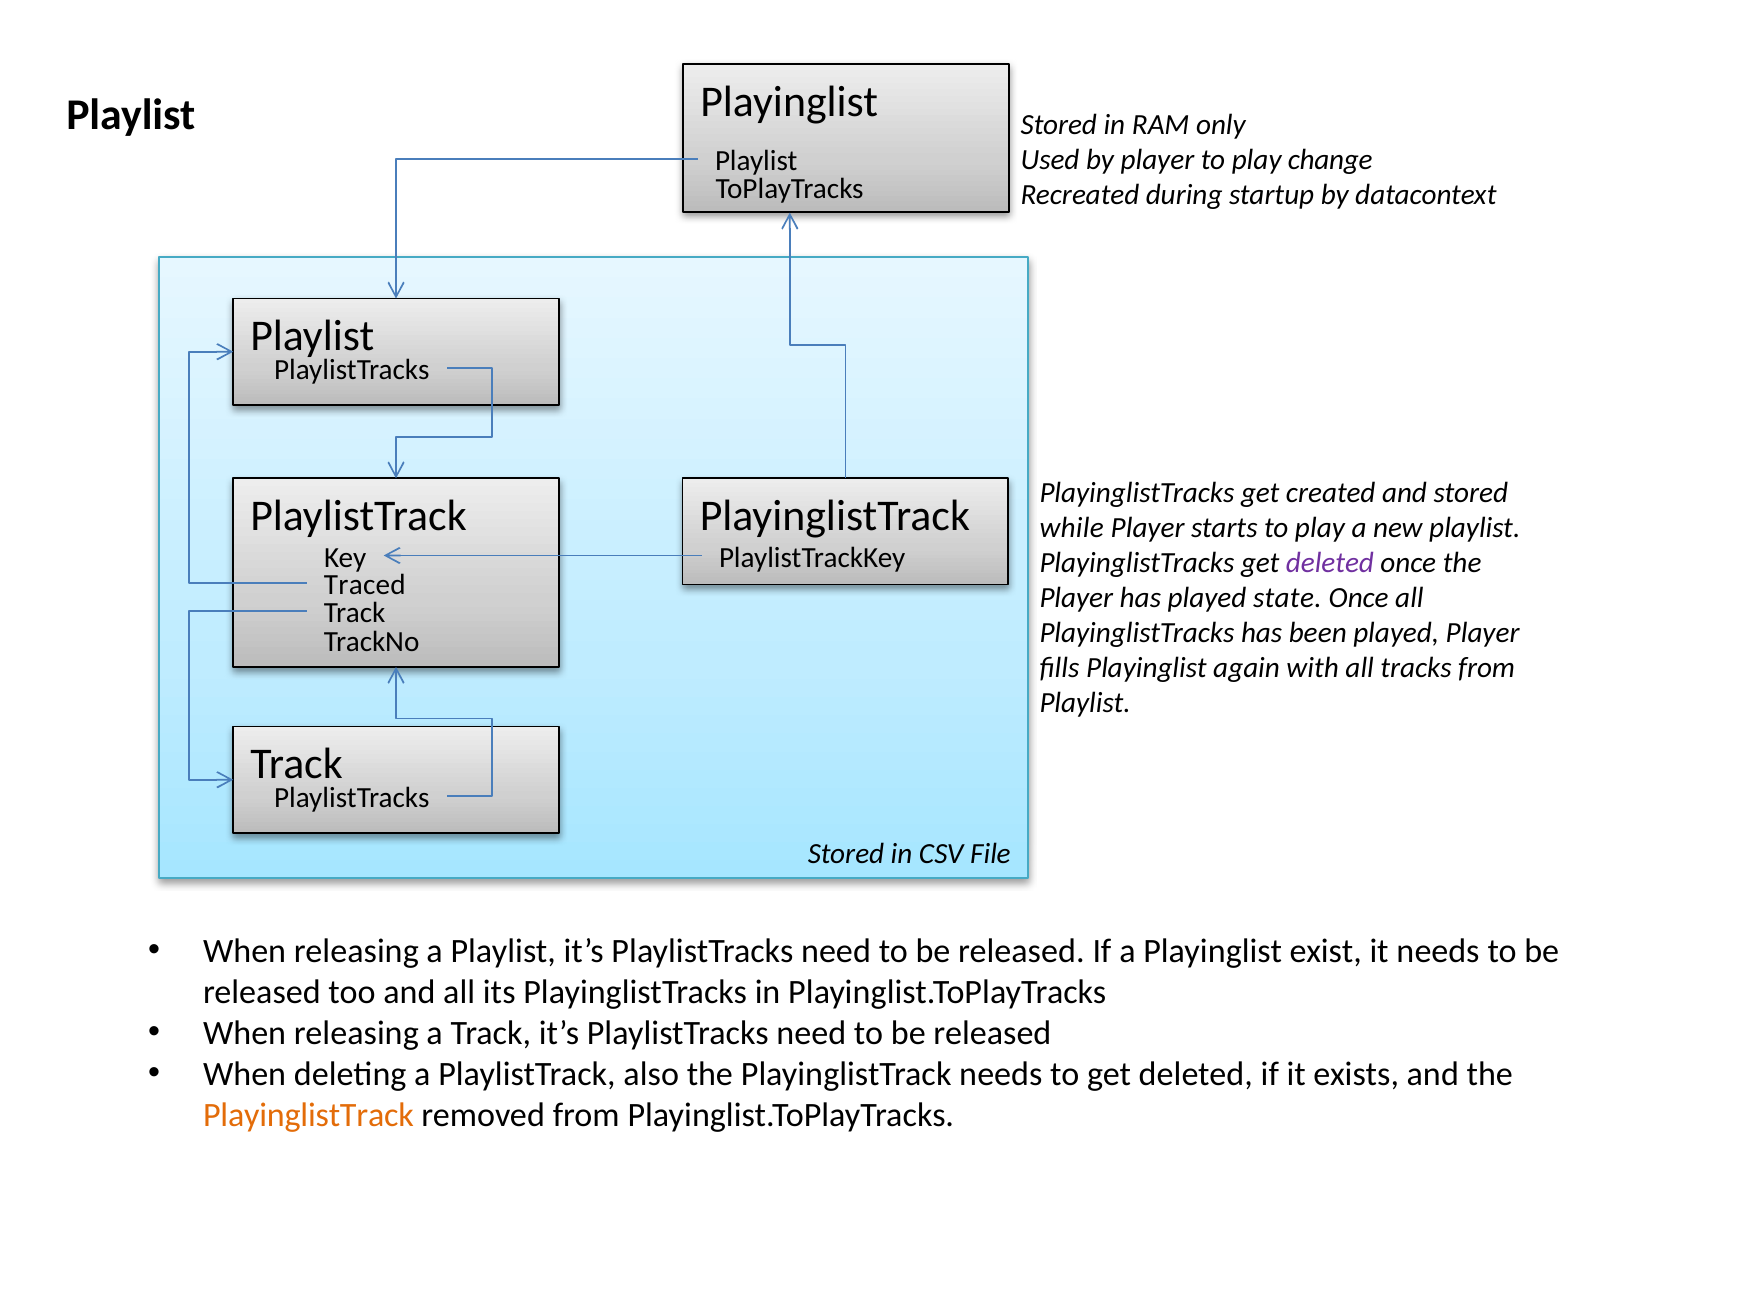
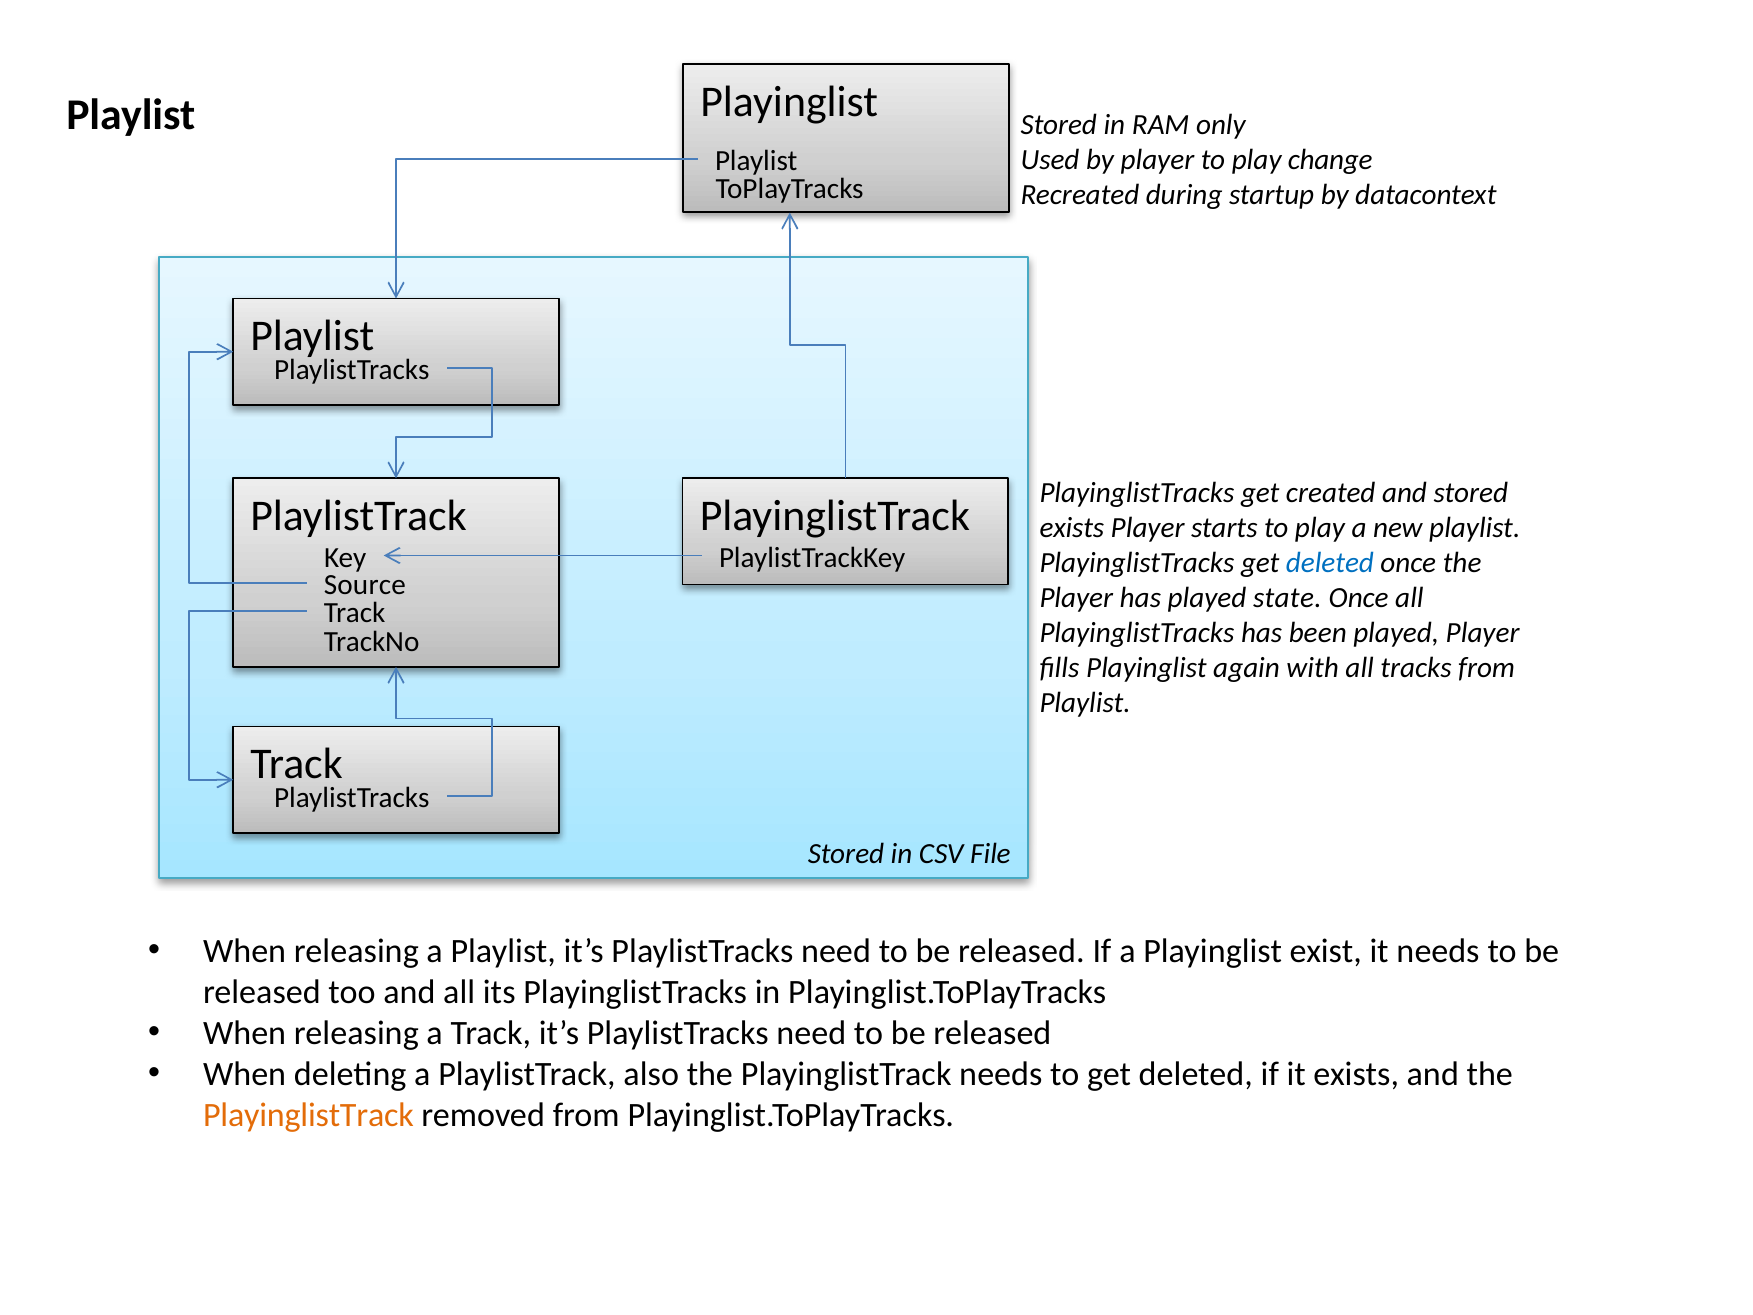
while: while -> exists (1072, 528)
deleted colour: purple -> blue (1330, 563)
Traced: Traced -> Source (365, 585)
